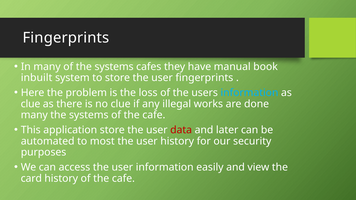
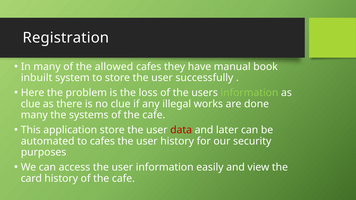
Fingerprints: Fingerprints -> Registration (66, 38)
of the systems: systems -> allowed (114, 67)
user fingerprints: fingerprints -> successfully (204, 78)
information colour: light blue -> light green (249, 93)
to most: most -> cafes (102, 141)
